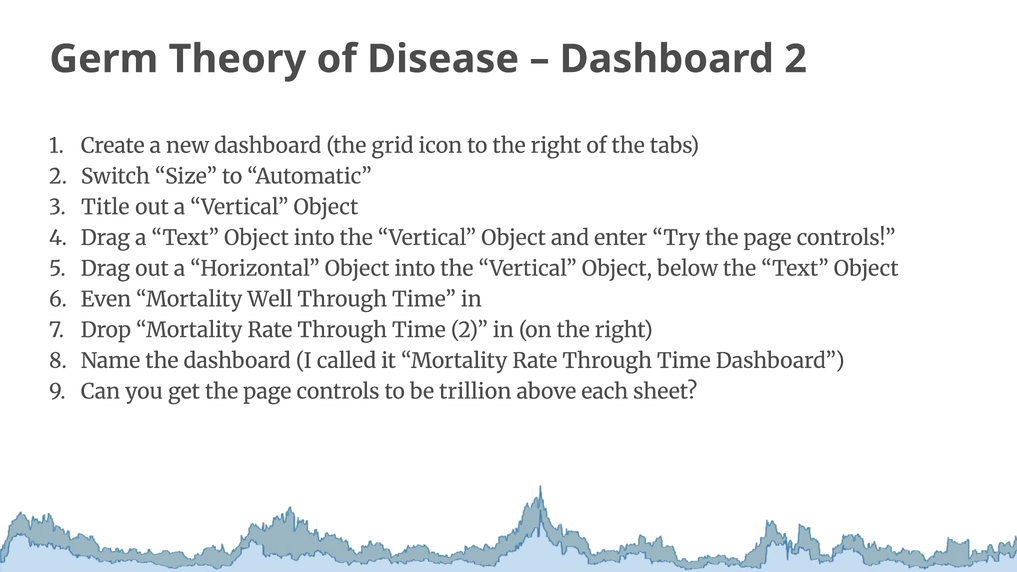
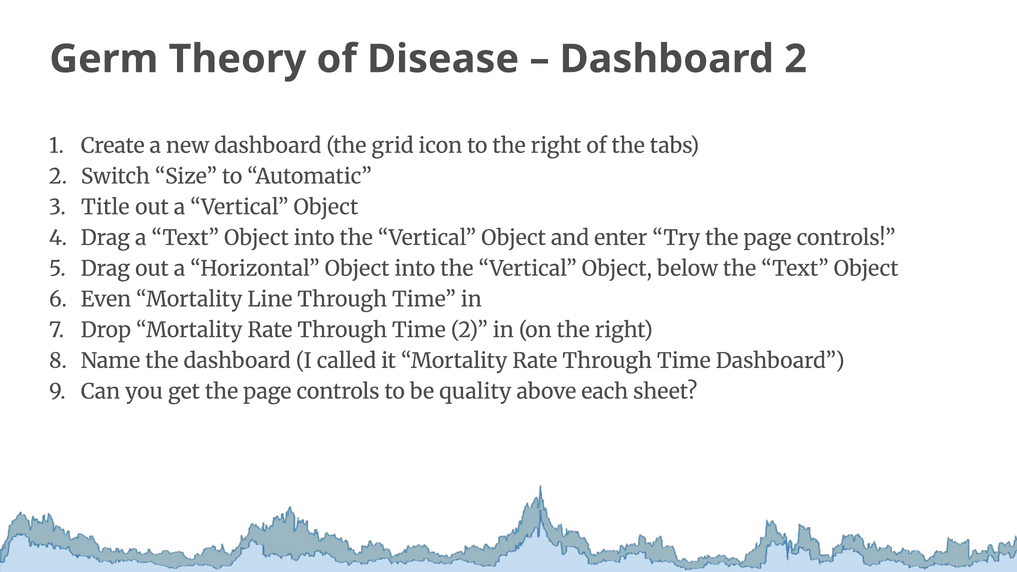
Well: Well -> Line (270, 299)
trillion: trillion -> quality (475, 392)
